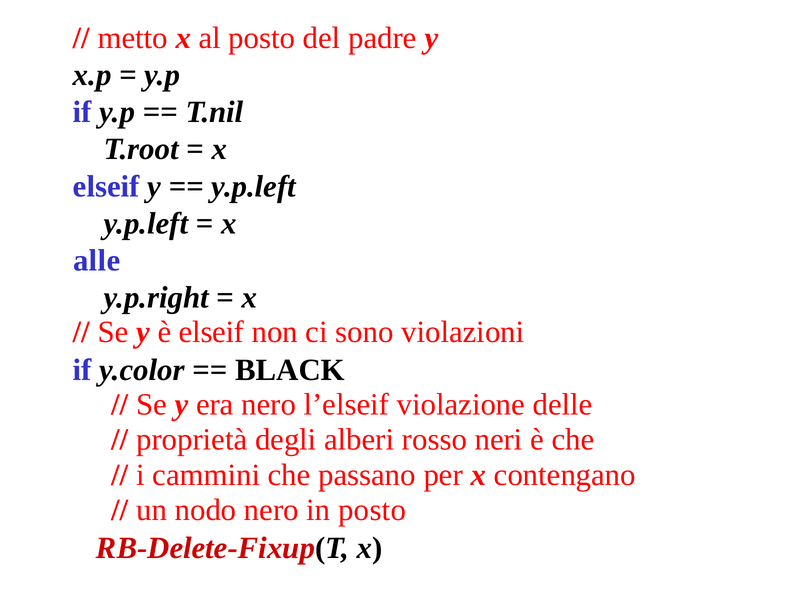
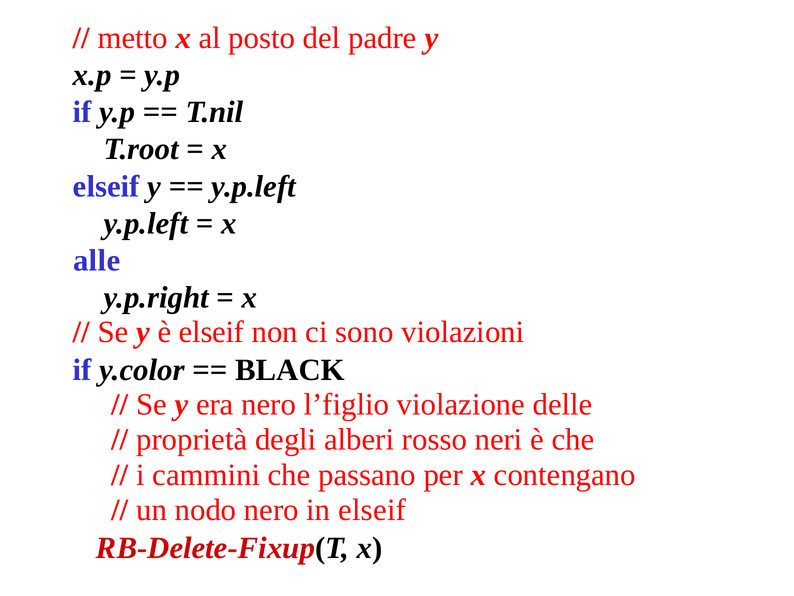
l’elseif: l’elseif -> l’figlio (346, 404)
in posto: posto -> elseif (372, 510)
